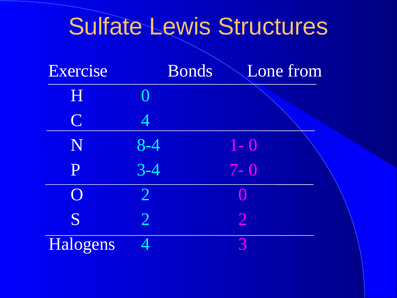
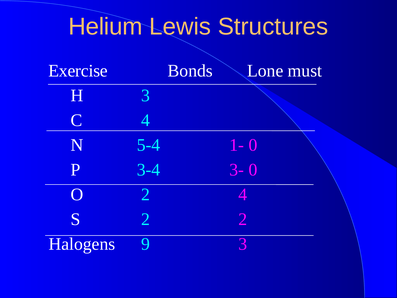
Sulfate: Sulfate -> Helium (105, 27)
from: from -> must (305, 71)
H 0: 0 -> 3 (146, 95)
8-4: 8-4 -> 5-4 (149, 145)
7-: 7- -> 3- (237, 170)
2 0: 0 -> 4 (243, 194)
Halogens 4: 4 -> 9 (146, 244)
